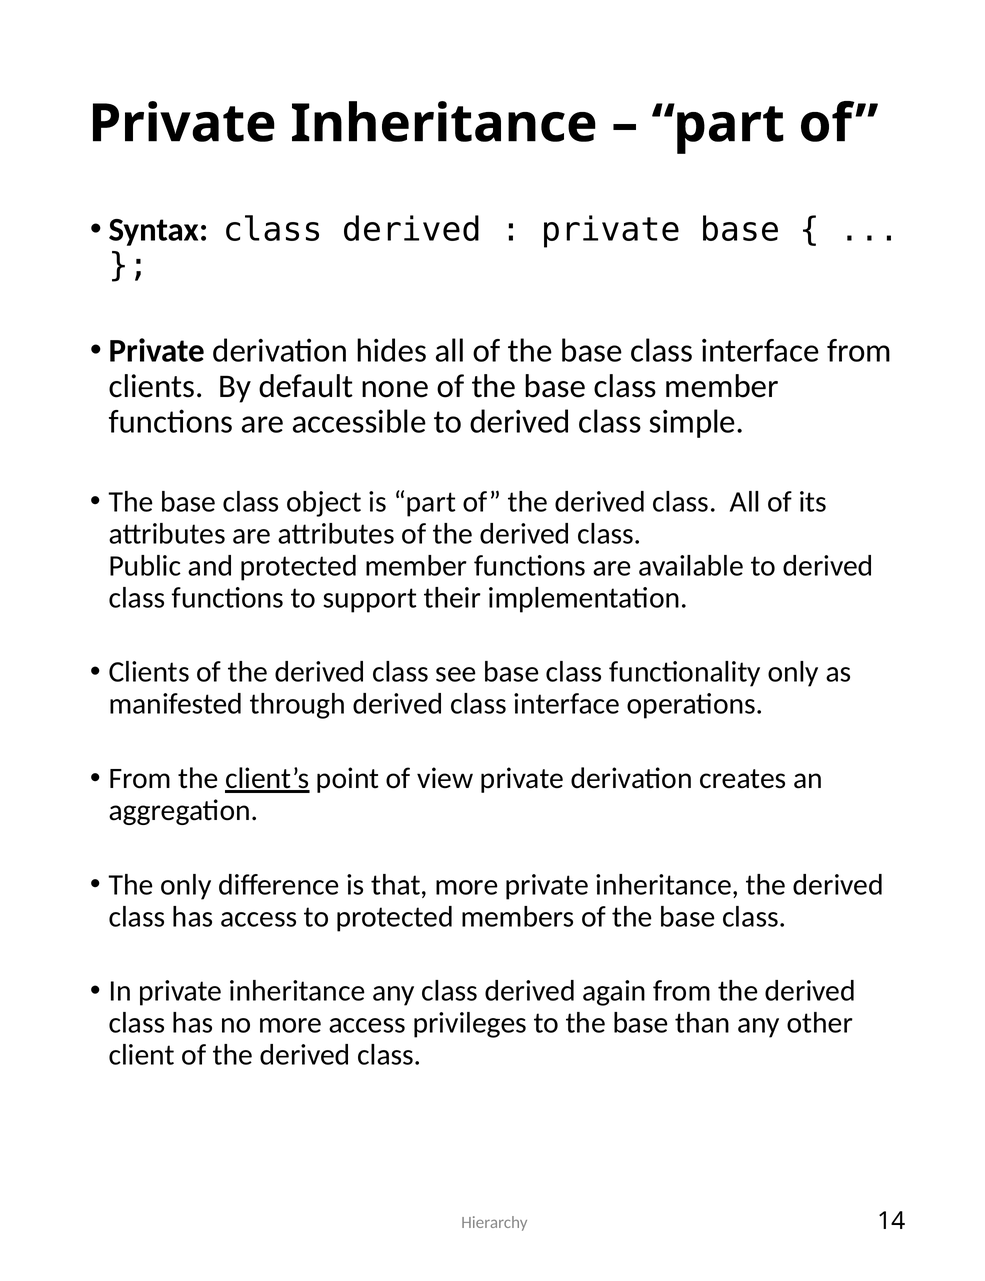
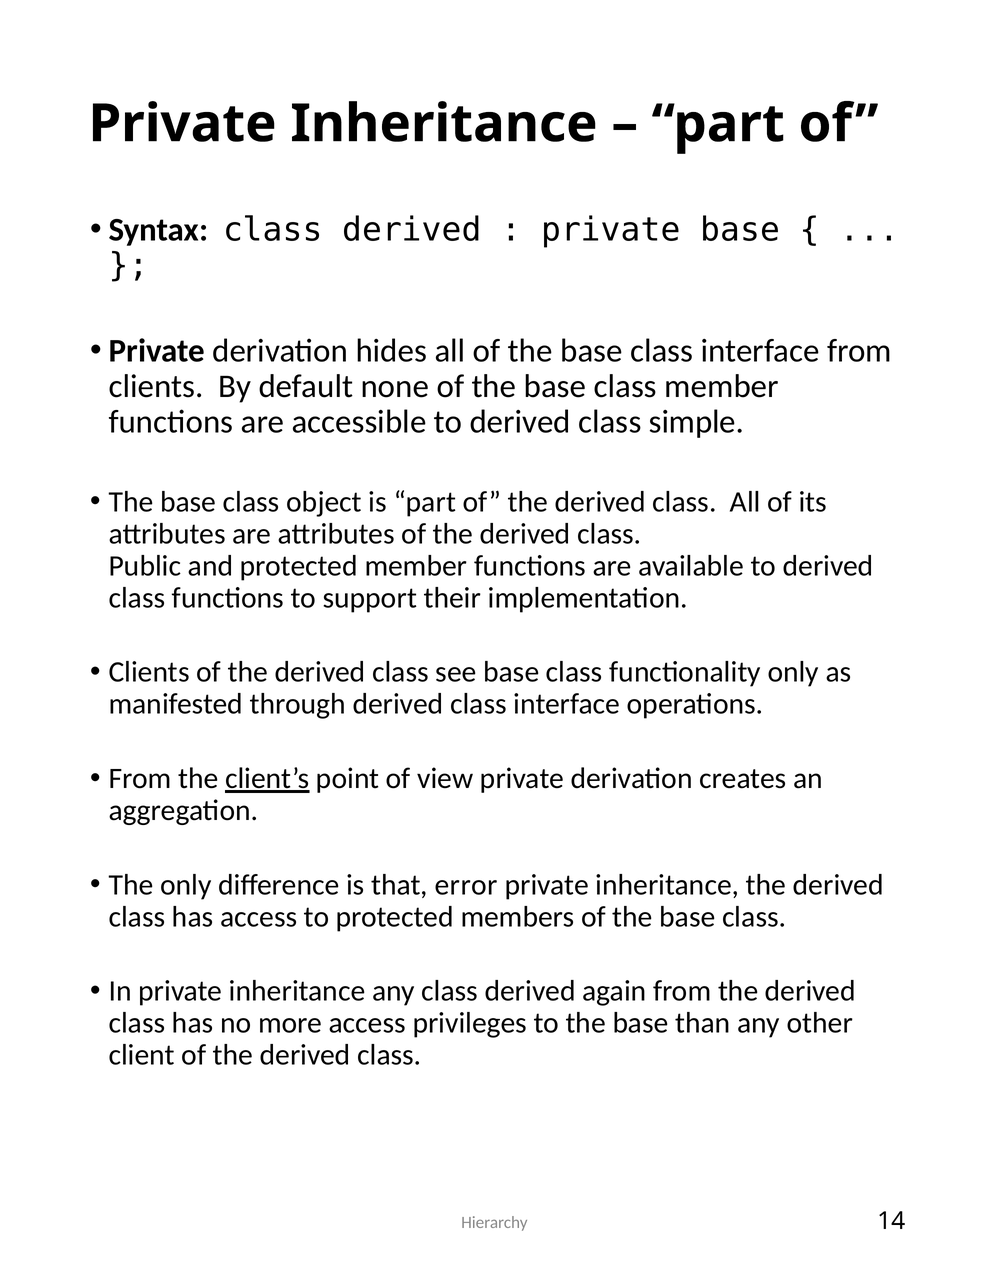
that more: more -> error (466, 885)
